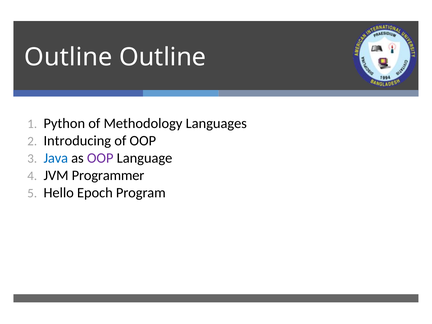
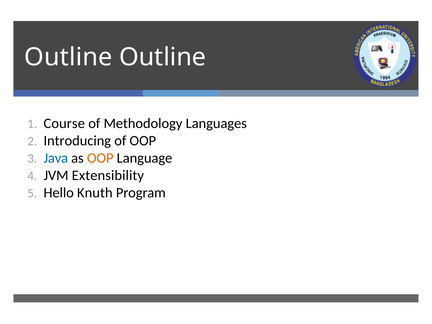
Python: Python -> Course (64, 123)
OOP colour: purple -> orange (100, 158)
Programmer: Programmer -> Extensibility (108, 175)
Epoch: Epoch -> Knuth (95, 193)
